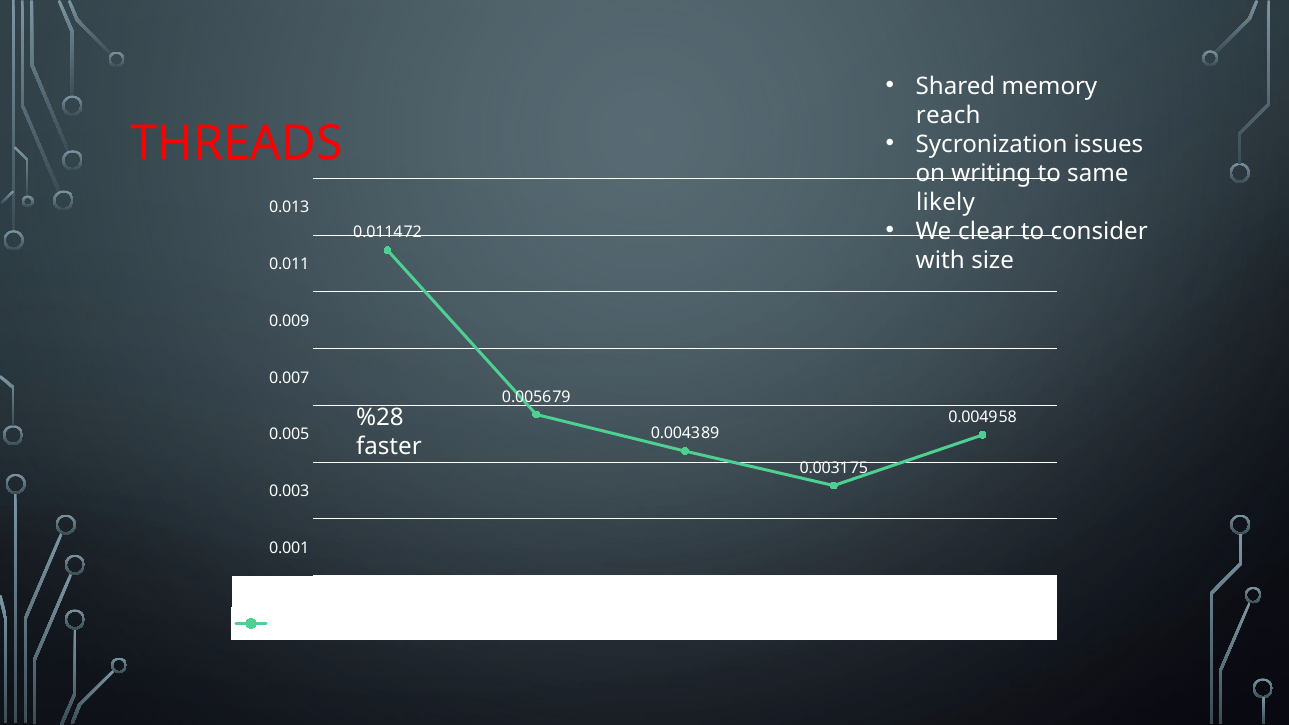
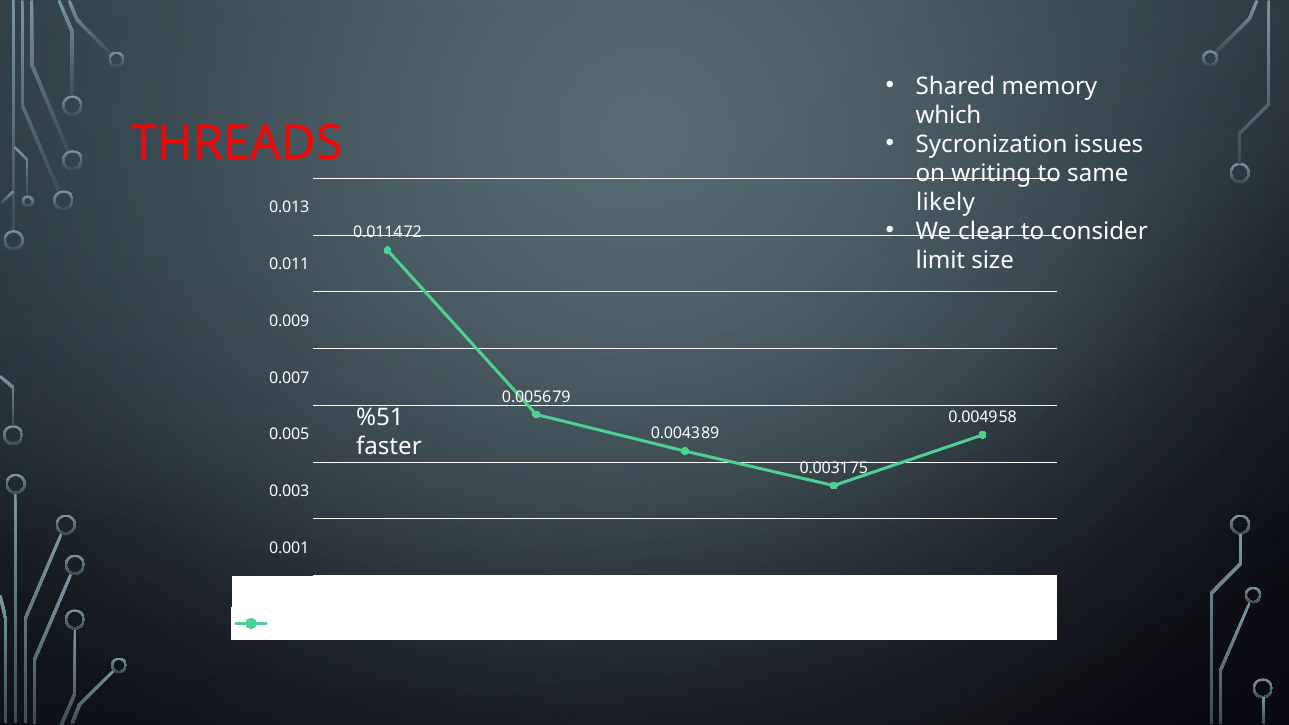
reach: reach -> which (948, 115)
with: with -> limit (940, 260)
%28: %28 -> %51 (380, 417)
